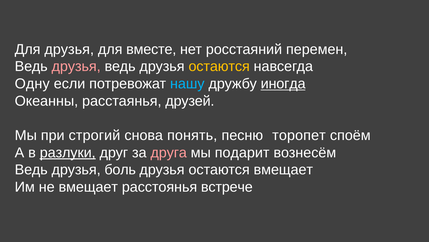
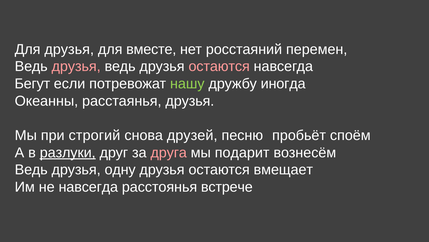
остаются colour: yellow -> pink (219, 66)
Одну: Одну -> Бегут (32, 84)
нашу colour: light blue -> light green (187, 84)
иногда underline: present -> none (283, 84)
расстаянья друзей: друзей -> друзья (190, 101)
понять: понять -> друзей (192, 135)
торопет: торопет -> пробьёт (299, 135)
боль: боль -> одну (120, 169)
не вмещает: вмещает -> навсегда (88, 187)
